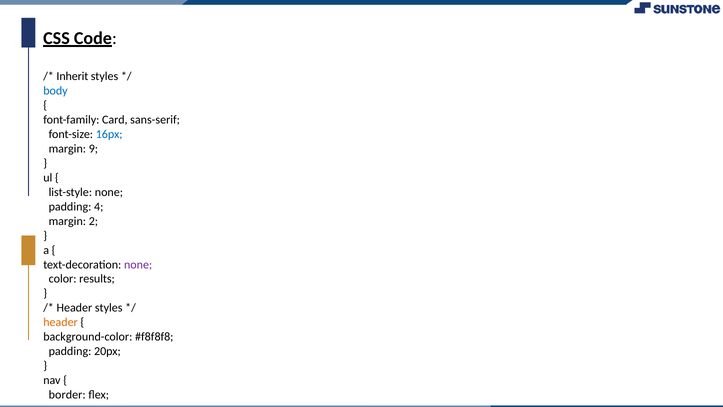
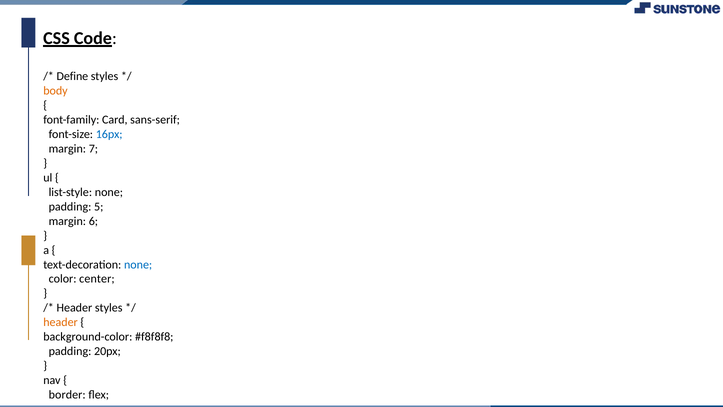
Inherit: Inherit -> Define (72, 76)
body colour: blue -> orange (55, 91)
9: 9 -> 7 (93, 149)
4: 4 -> 5 (99, 206)
2: 2 -> 6 (93, 221)
none colour: purple -> blue (138, 264)
results: results -> center (97, 279)
